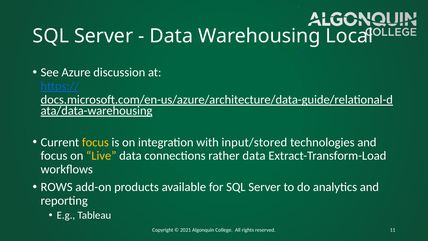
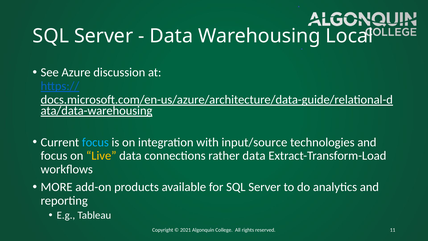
focus colour: yellow -> light blue (95, 142)
input/stored: input/stored -> input/source (254, 142)
ROWS: ROWS -> MORE (57, 187)
